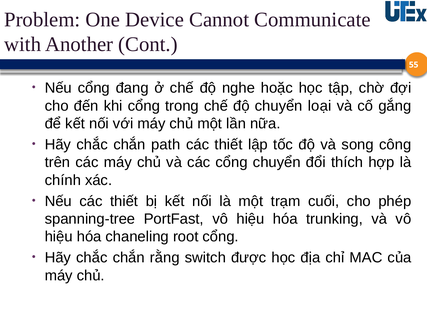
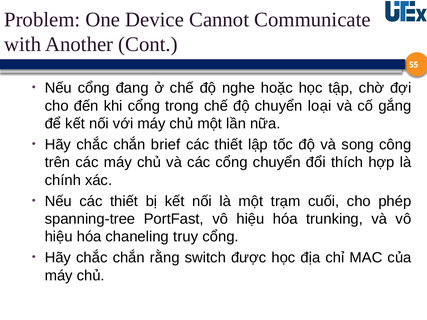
path: path -> brief (166, 145)
root: root -> truy (186, 237)
